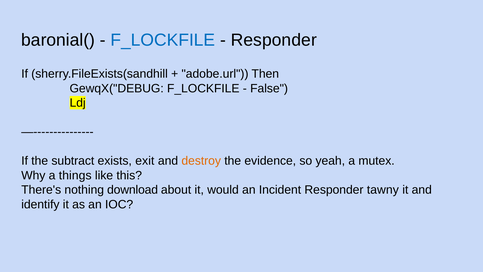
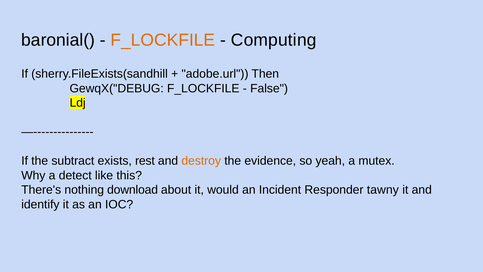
F_LOCKFILE colour: blue -> orange (163, 40)
Responder: Responder -> Computing (274, 40)
exit: exit -> rest (145, 161)
things: things -> detect (75, 175)
